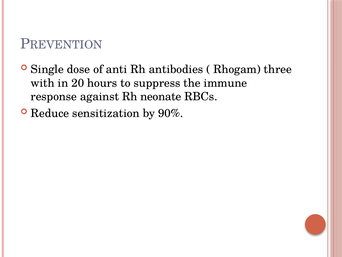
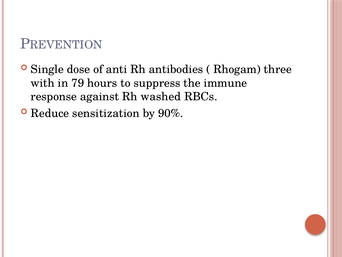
20: 20 -> 79 (78, 83)
neonate: neonate -> washed (161, 97)
